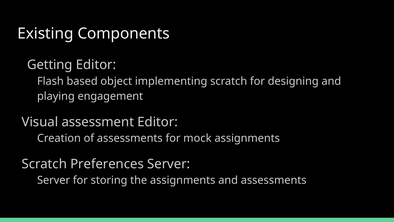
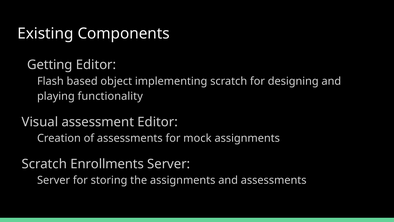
engagement: engagement -> functionality (110, 96)
Preferences: Preferences -> Enrollments (107, 164)
